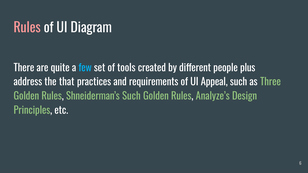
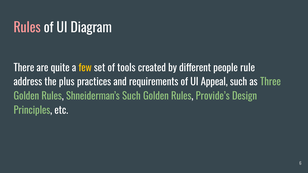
few colour: light blue -> yellow (85, 68)
plus: plus -> rule (248, 68)
that: that -> plus (67, 82)
Analyze’s: Analyze’s -> Provide’s (213, 96)
